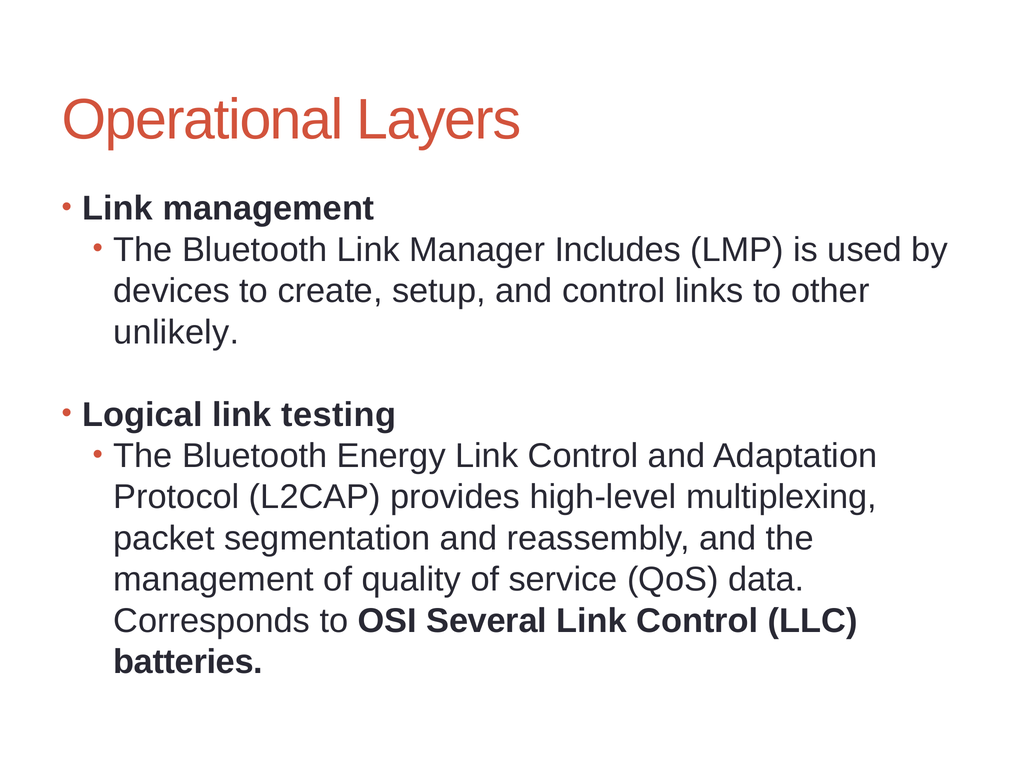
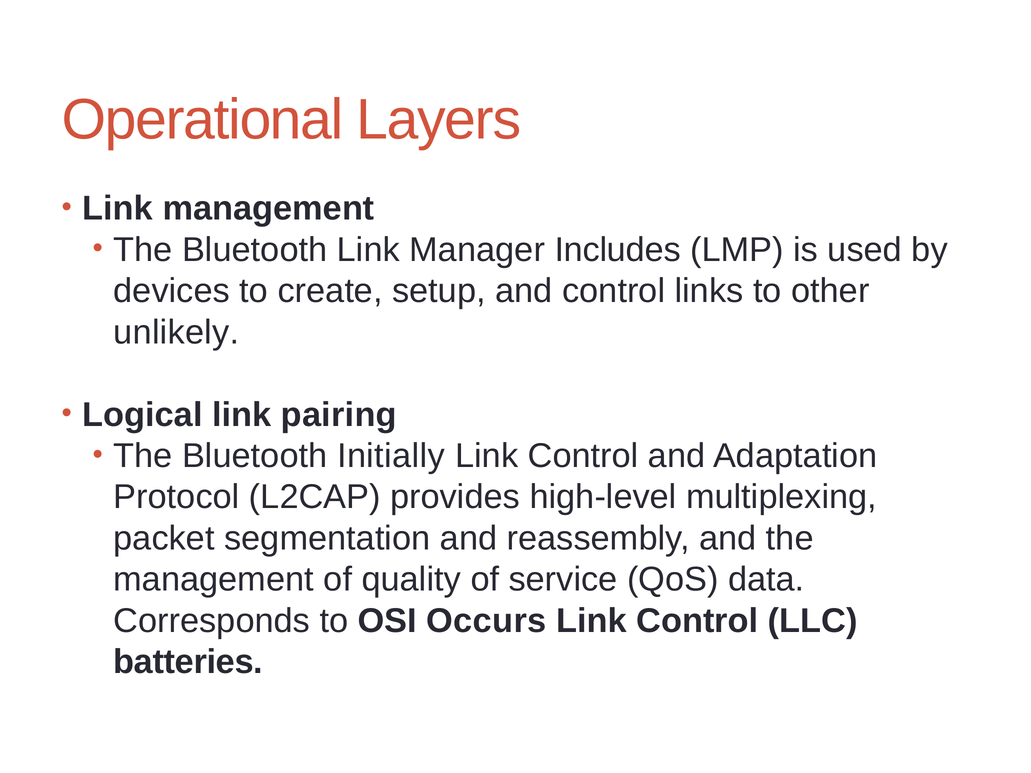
testing: testing -> pairing (339, 415)
Energy: Energy -> Initially (391, 456)
Several: Several -> Occurs (486, 621)
